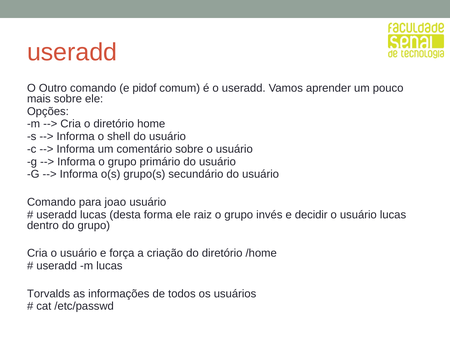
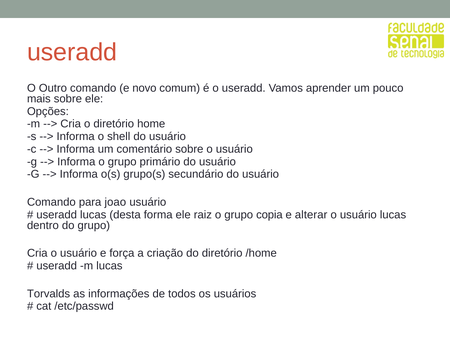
pidof: pidof -> novo (144, 88)
invés: invés -> copia (269, 215)
decidir: decidir -> alterar (311, 215)
